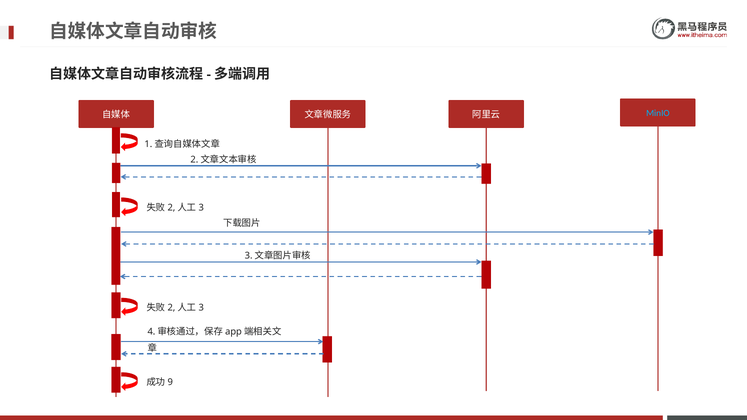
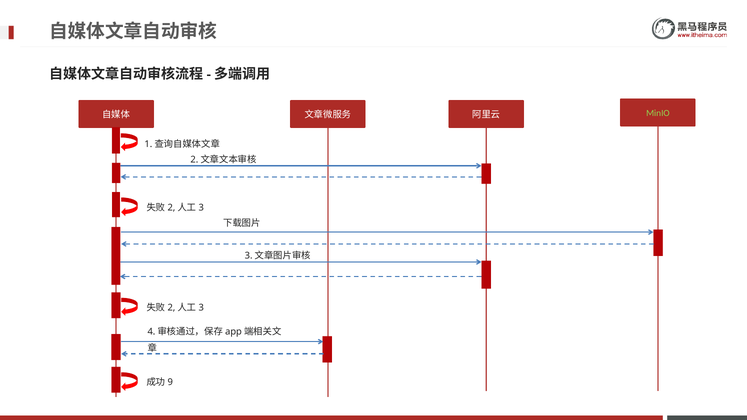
MinIO colour: light blue -> light green (658, 113)
